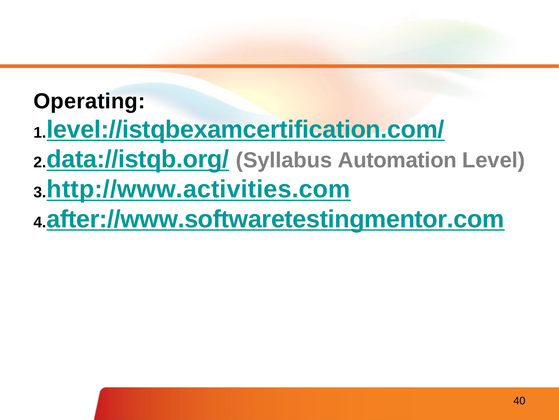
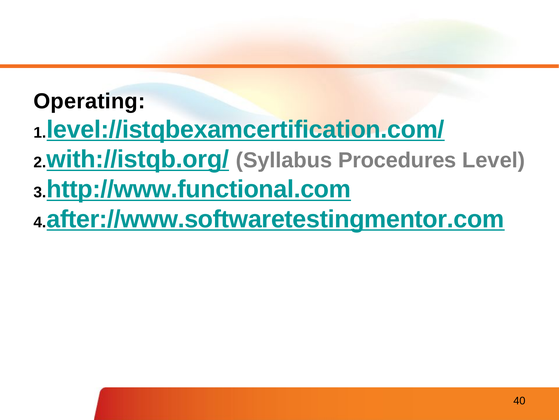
data://istqb.org/: data://istqb.org/ -> with://istqb.org/ (138, 159)
Automation: Automation -> Procedures (397, 160)
http://www.activities.com: http://www.activities.com -> http://www.functional.com (199, 189)
